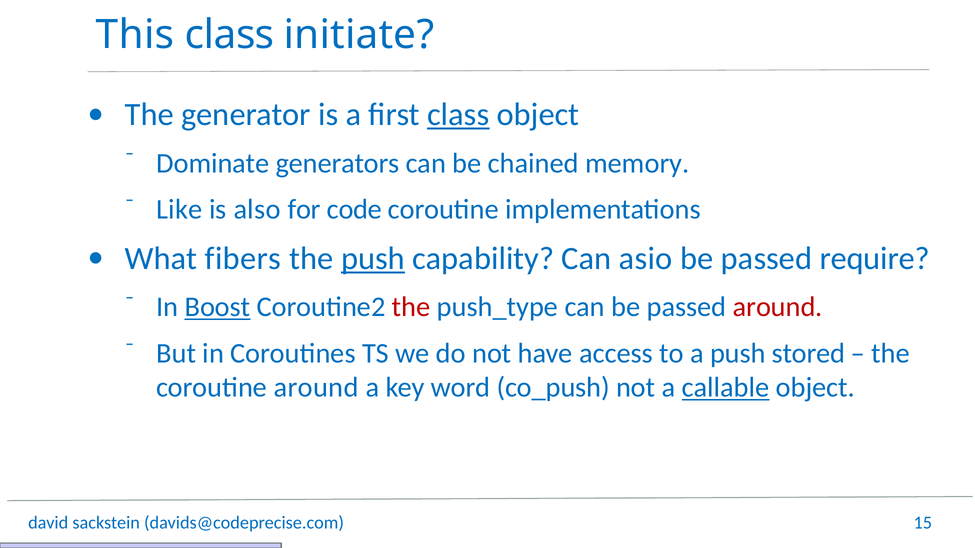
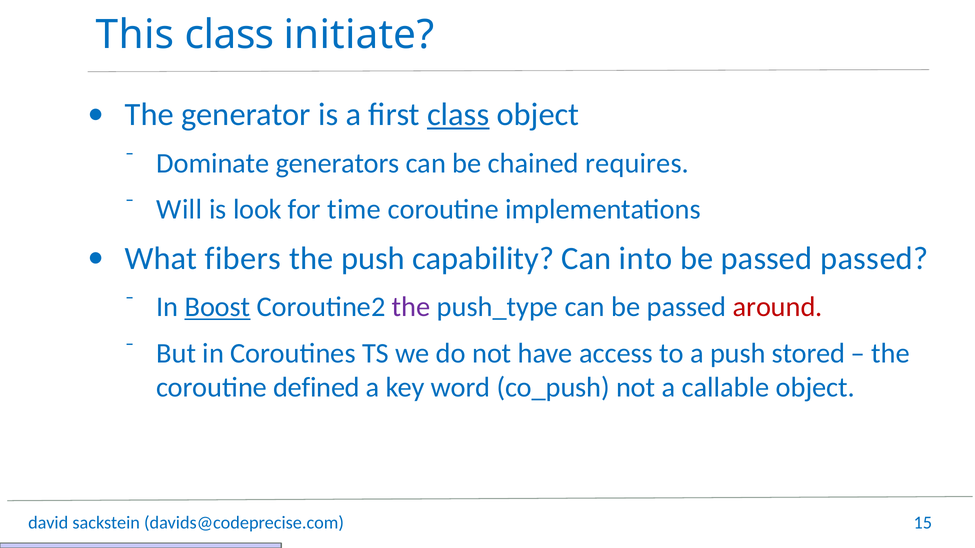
memory: memory -> requires (637, 163)
Like: Like -> Will (179, 210)
also: also -> look (257, 210)
code: code -> time (354, 210)
push underline: present -> none (373, 259)
asio: asio -> into (646, 259)
passed require: require -> passed (874, 259)
the colour: red -> purple (411, 307)
coroutine around: around -> defined (317, 388)
callable underline: present -> none (726, 388)
